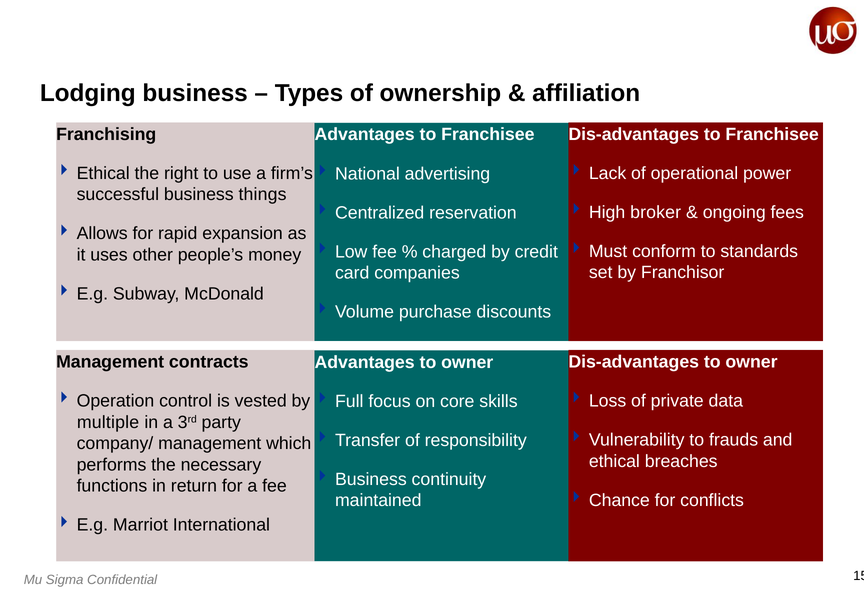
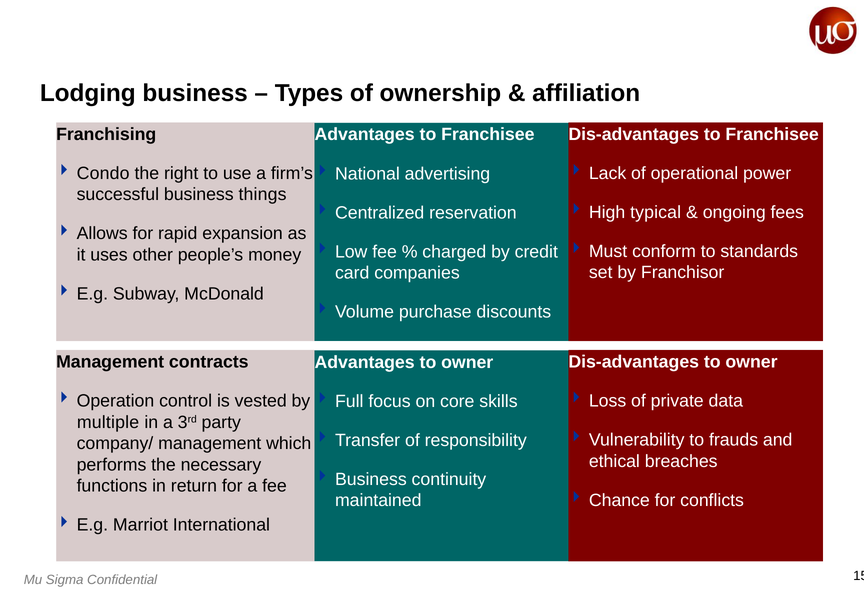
Ethical: Ethical -> Condo (103, 173)
broker: broker -> typical (656, 212)
